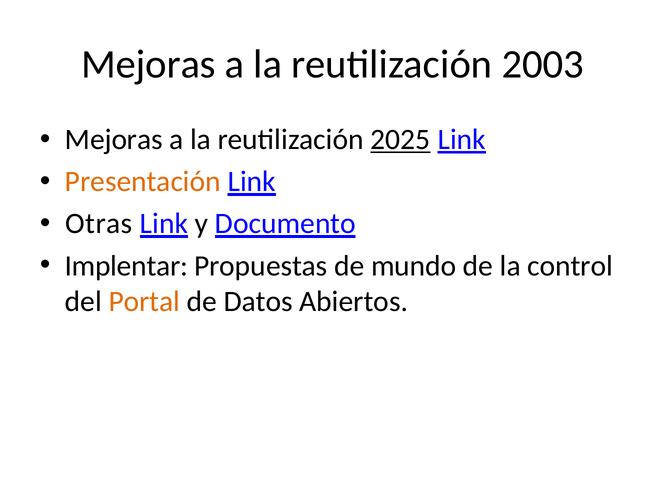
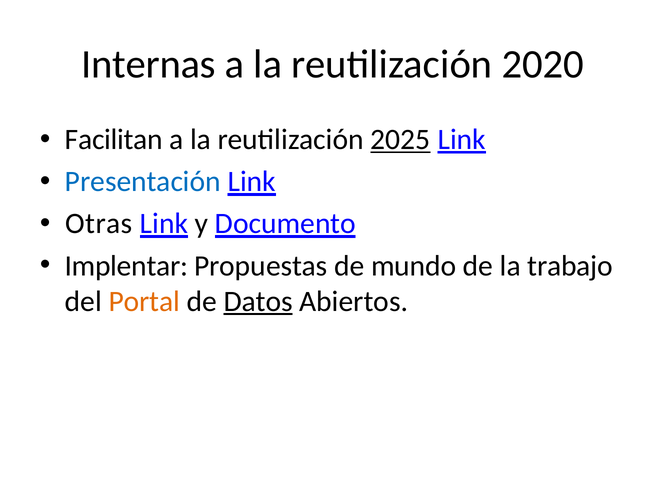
Mejoras: Mejoras -> Internas (149, 64)
2003: 2003 -> 2020 (543, 64)
Mejoras: Mejoras -> Facilitan (114, 140)
Presentación colour: orange -> blue (143, 182)
control: control -> trabajo (570, 266)
Datos underline: none -> present (258, 302)
